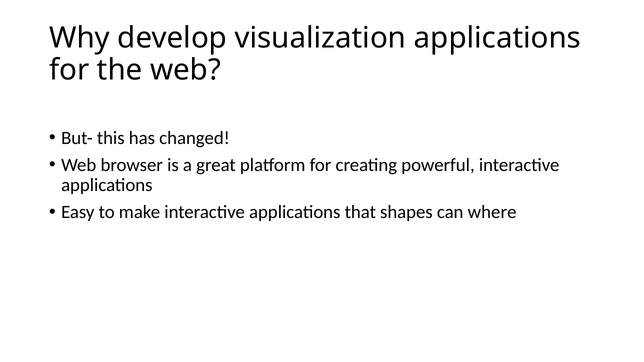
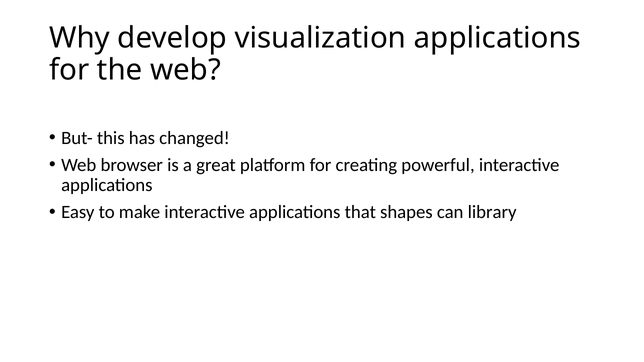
where: where -> library (492, 212)
